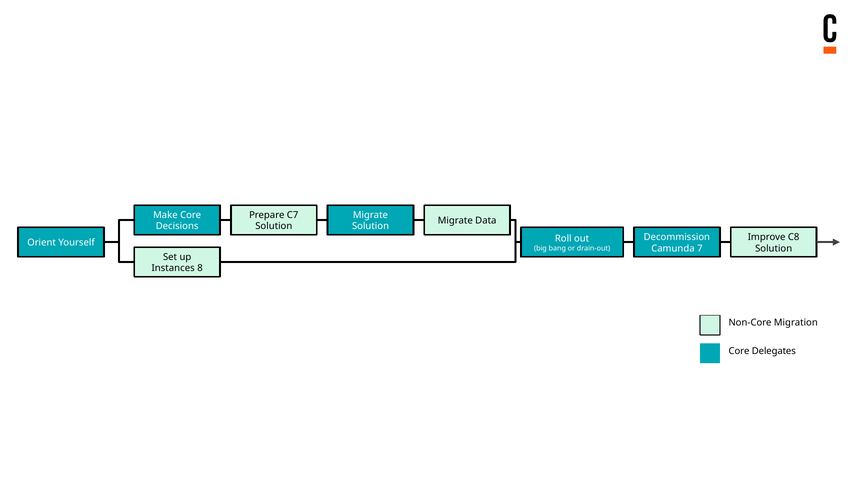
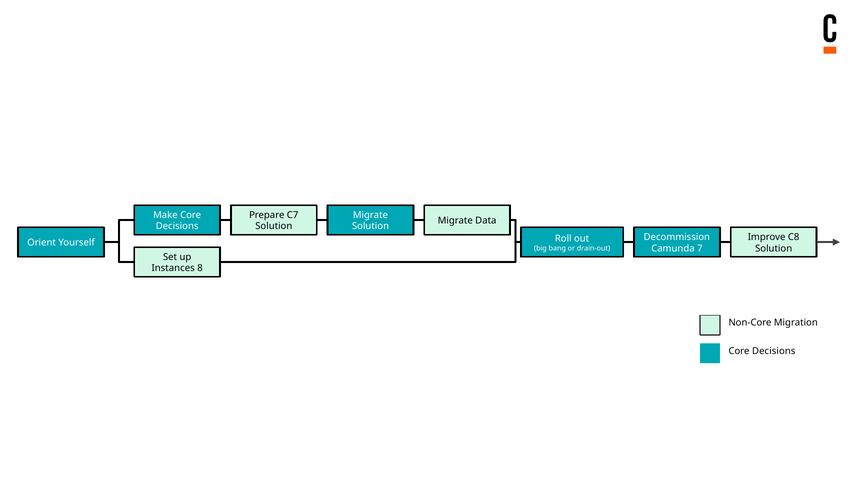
Delegates: Delegates -> Decisions (774, 351)
